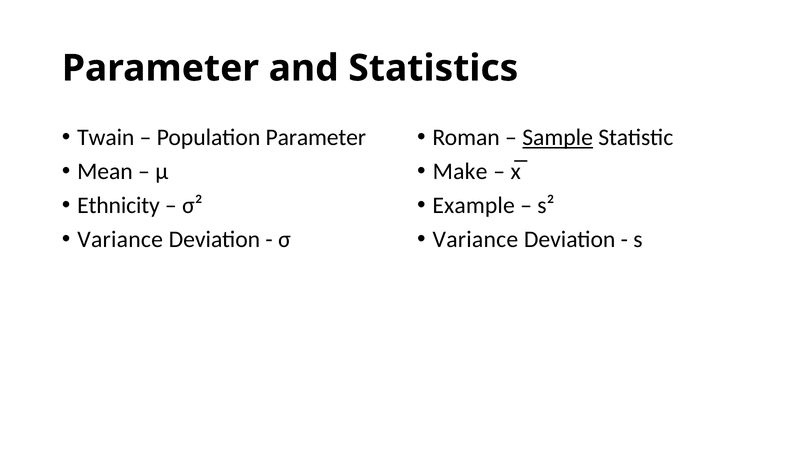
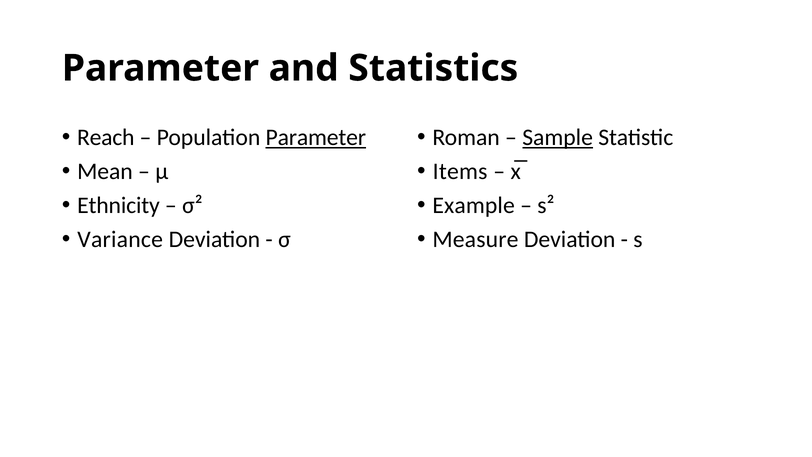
Twain: Twain -> Reach (106, 137)
Parameter underline: none -> present (316, 137)
Make: Make -> Items (460, 171)
Variance: Variance -> Measure (475, 239)
